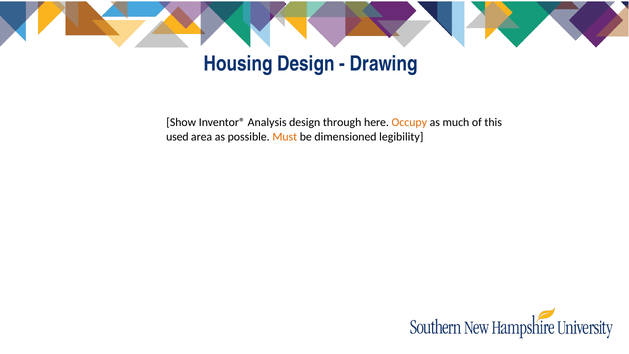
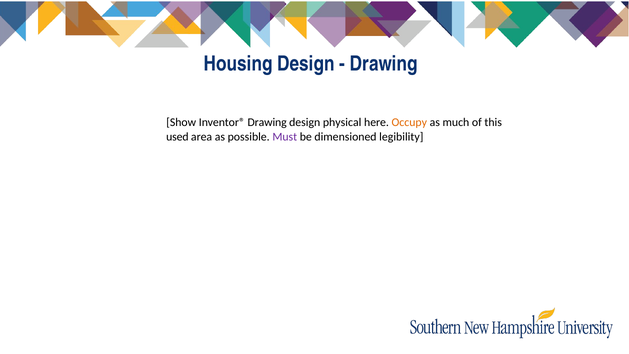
Inventor® Analysis: Analysis -> Drawing (267, 122)
through: through -> physical (342, 122)
Must colour: orange -> purple (285, 137)
